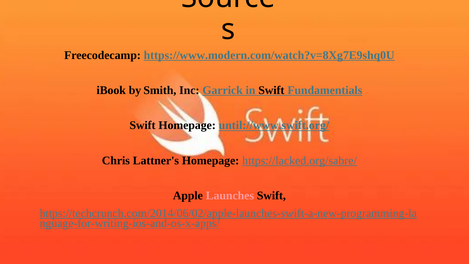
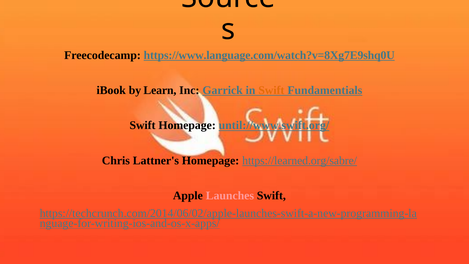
https://www.modern.com/watch?v=8Xg7E9shq0U: https://www.modern.com/watch?v=8Xg7E9shq0U -> https://www.language.com/watch?v=8Xg7E9shq0U (269, 55)
Smith: Smith -> Learn (160, 90)
Swift colour: black -> orange (271, 90)
https://lacked.org/sabre/: https://lacked.org/sabre/ -> https://learned.org/sabre/ (300, 160)
